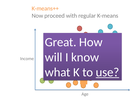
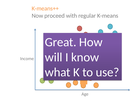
use underline: present -> none (107, 72)
